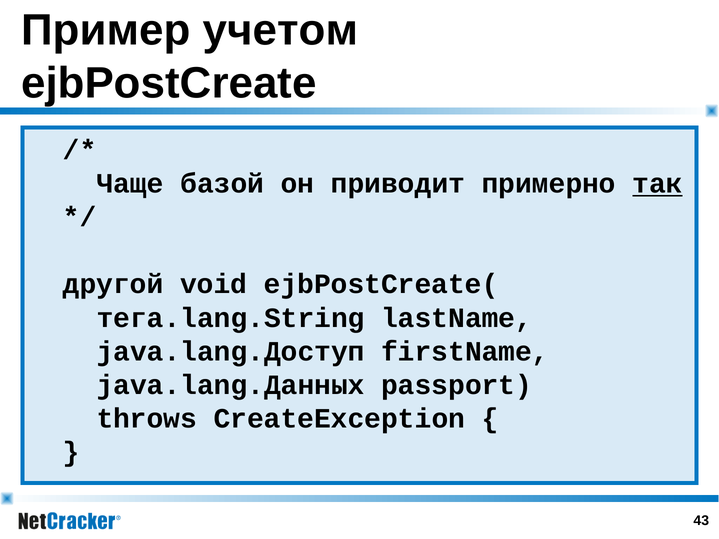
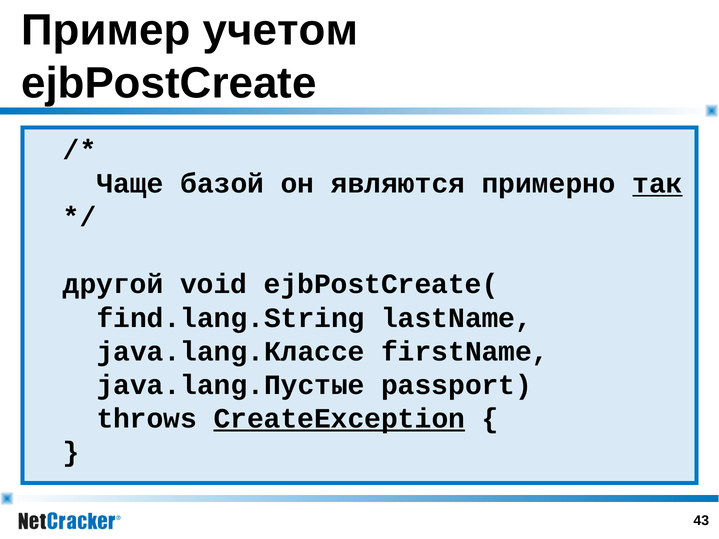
приводит: приводит -> являются (398, 184)
тега.lang.String: тега.lang.String -> find.lang.String (231, 318)
java.lang.Доступ: java.lang.Доступ -> java.lang.Классе (231, 352)
java.lang.Данных: java.lang.Данных -> java.lang.Пустые (231, 385)
CreateException underline: none -> present (339, 419)
